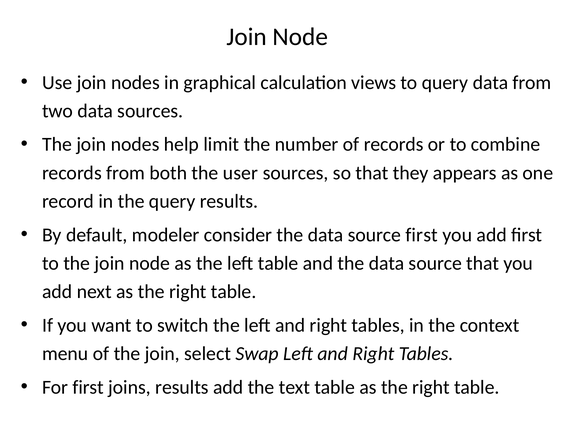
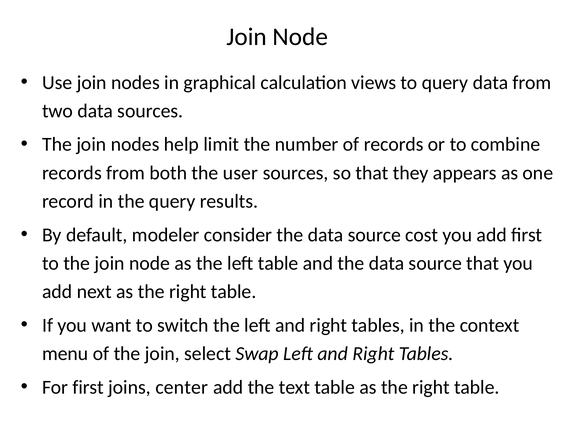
source first: first -> cost (422, 235)
joins results: results -> center (182, 387)
